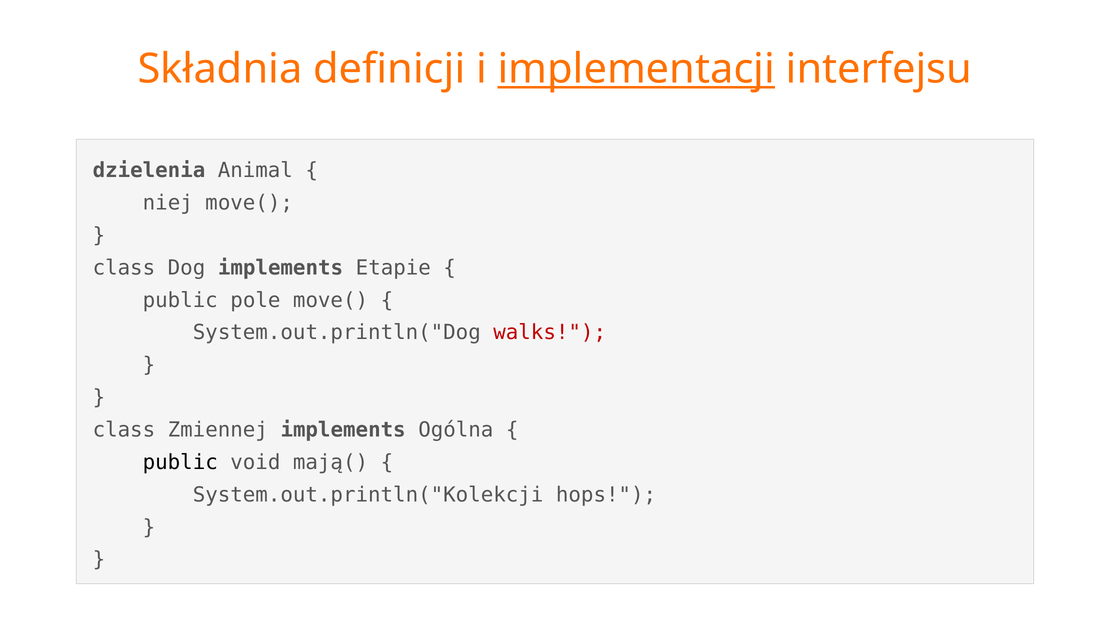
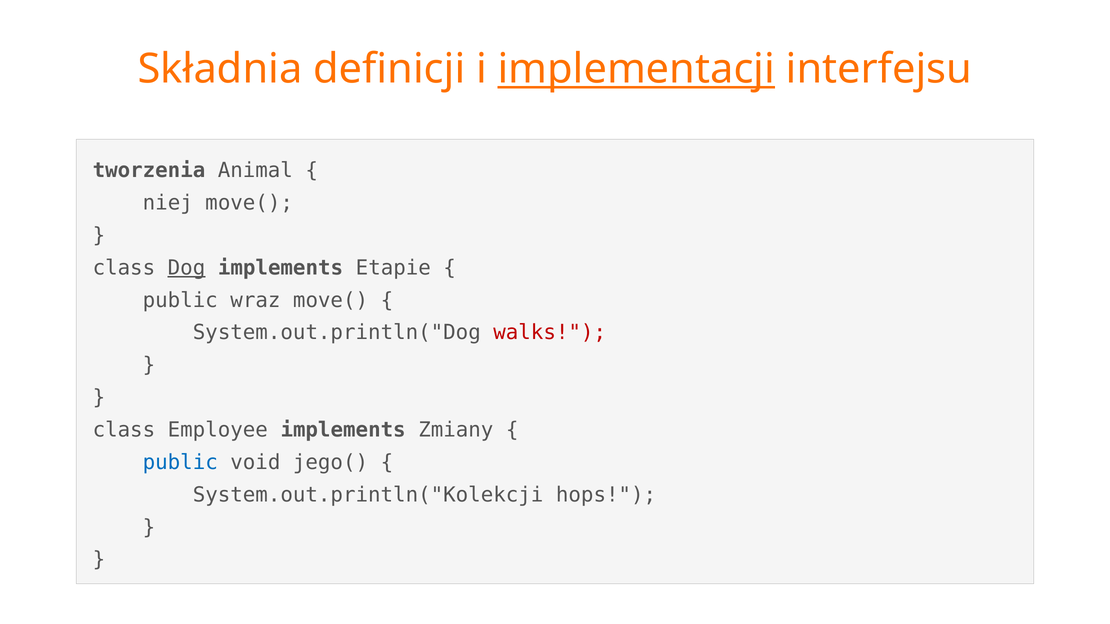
dzielenia: dzielenia -> tworzenia (149, 171)
Dog underline: none -> present (186, 268)
pole: pole -> wraz (255, 300)
Zmiennej: Zmiennej -> Employee (218, 430)
Ogólna: Ogólna -> Zmiany (456, 430)
public colour: black -> blue (180, 463)
mają(: mają( -> jego( (330, 463)
